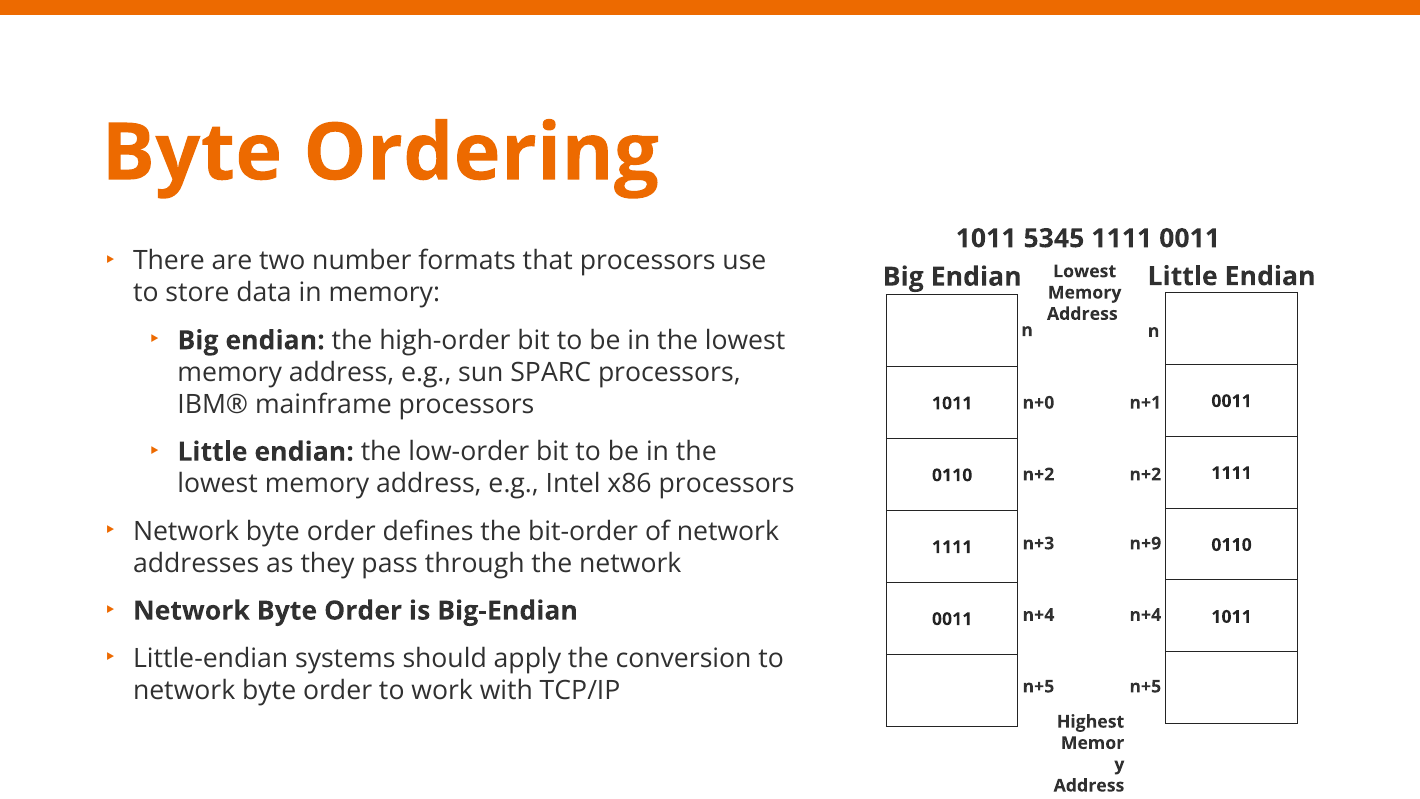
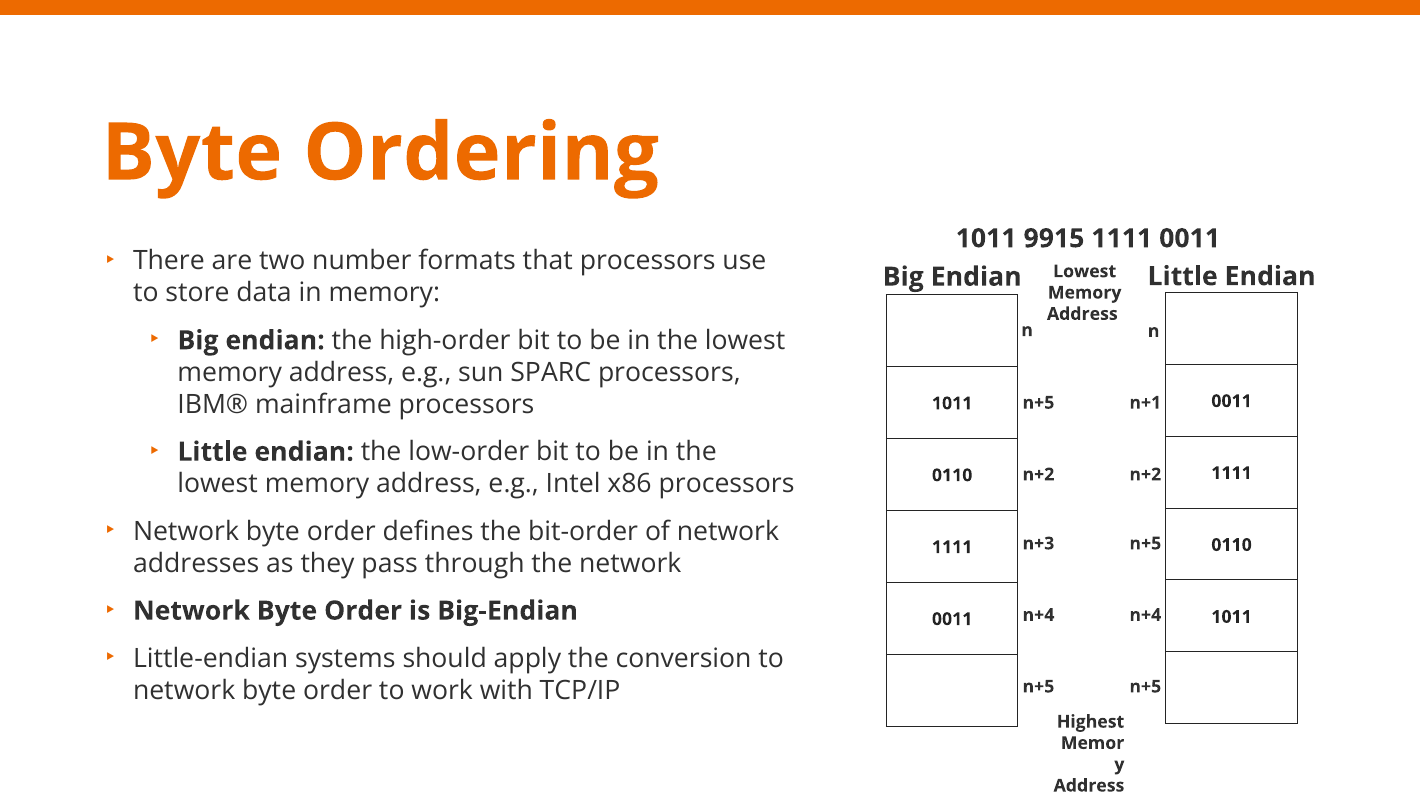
5345: 5345 -> 9915 (1054, 238)
n+0: n+0 -> n+5 (1038, 403)
n+3 n+9: n+9 -> n+5 (1145, 543)
